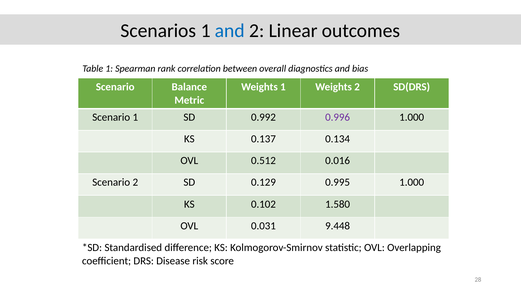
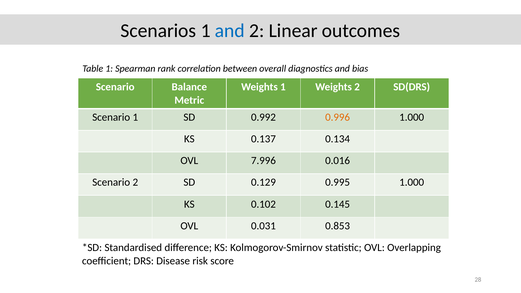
0.996 colour: purple -> orange (338, 117)
0.512: 0.512 -> 7.996 (263, 161)
1.580: 1.580 -> 0.145 (338, 204)
9.448: 9.448 -> 0.853 (338, 226)
